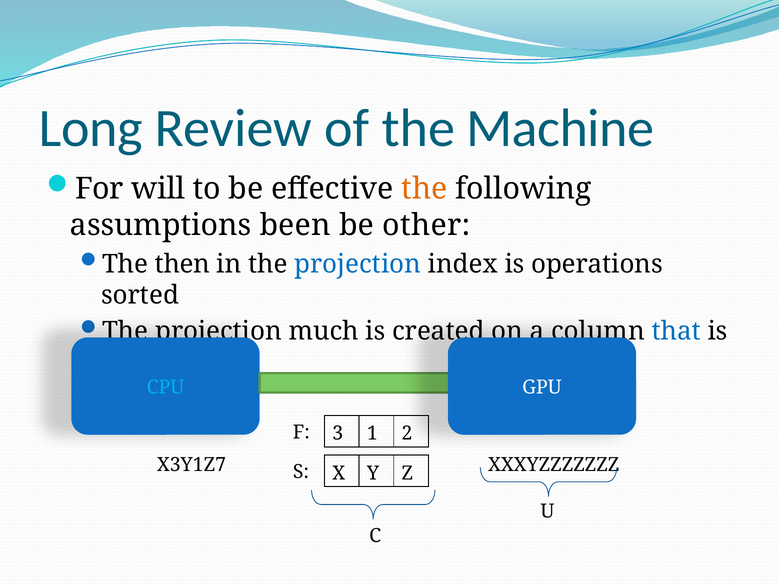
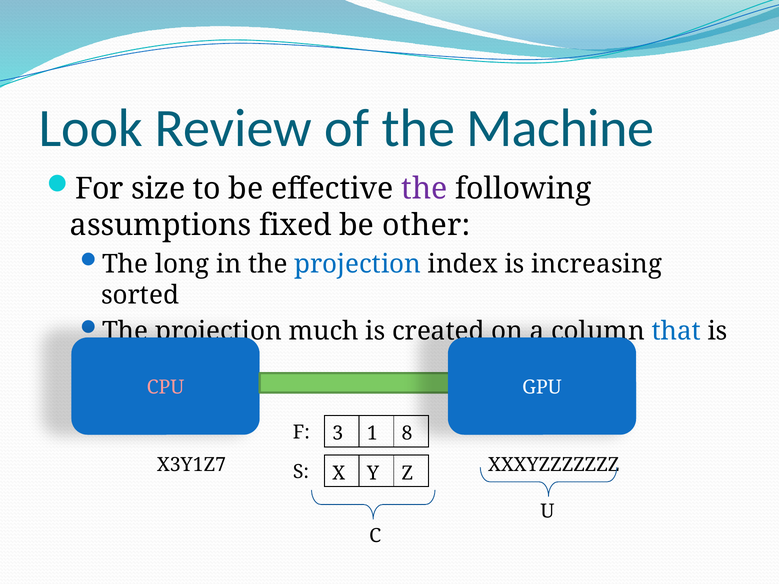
Long: Long -> Look (91, 129)
will: will -> size (158, 189)
the colour: orange -> purple (424, 189)
been: been -> fixed (296, 225)
then: then -> long (182, 264)
operations: operations -> increasing (597, 264)
CPU colour: light blue -> pink (165, 388)
2: 2 -> 8 (407, 434)
